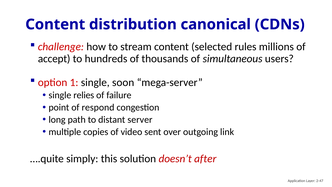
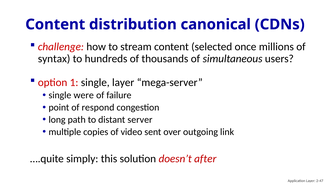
rules: rules -> once (246, 47)
accept: accept -> syntax (54, 59)
single soon: soon -> layer (123, 82)
relies: relies -> were (84, 95)
